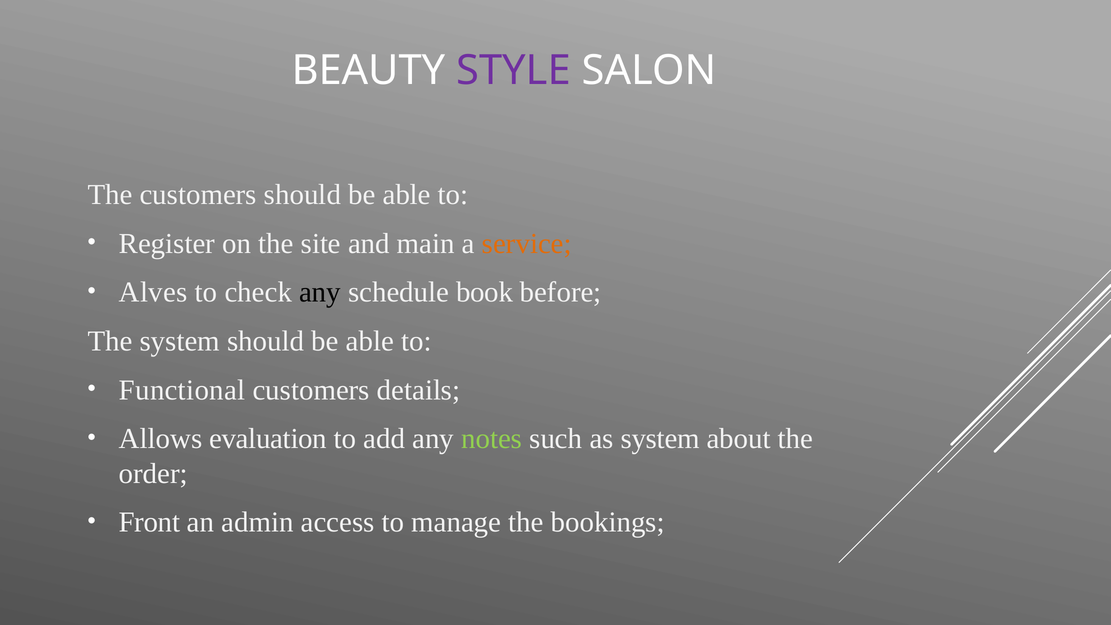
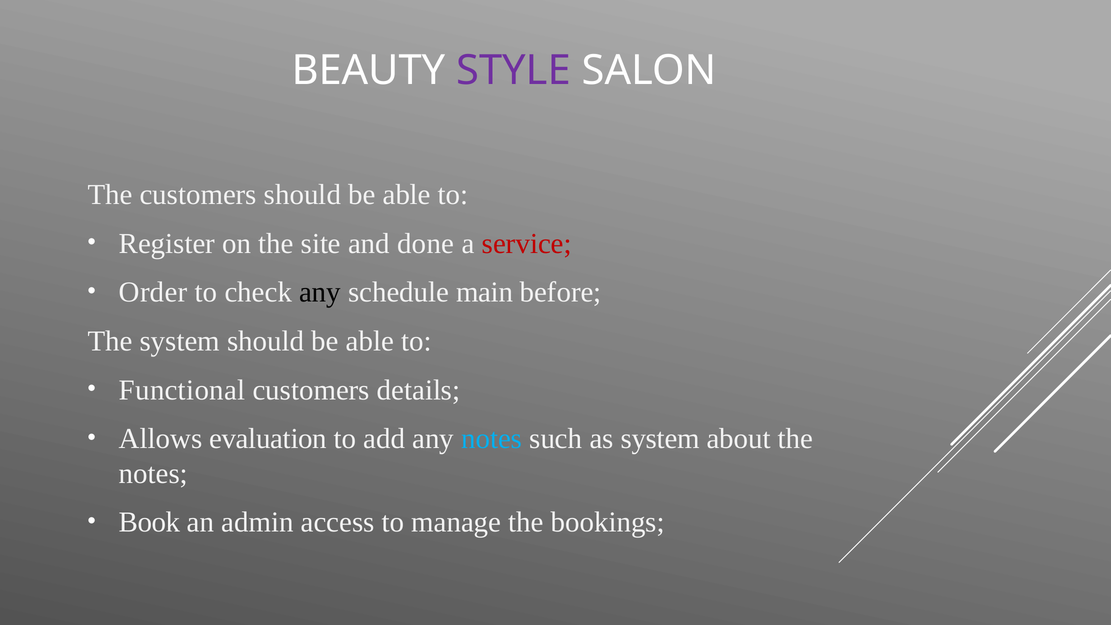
main: main -> done (426, 243)
service colour: orange -> red (527, 243)
Alves: Alves -> Order (153, 292)
book: book -> main (485, 292)
notes colour: light green -> light blue (492, 439)
order: order -> notes (153, 474)
Front: Front -> Book (149, 522)
